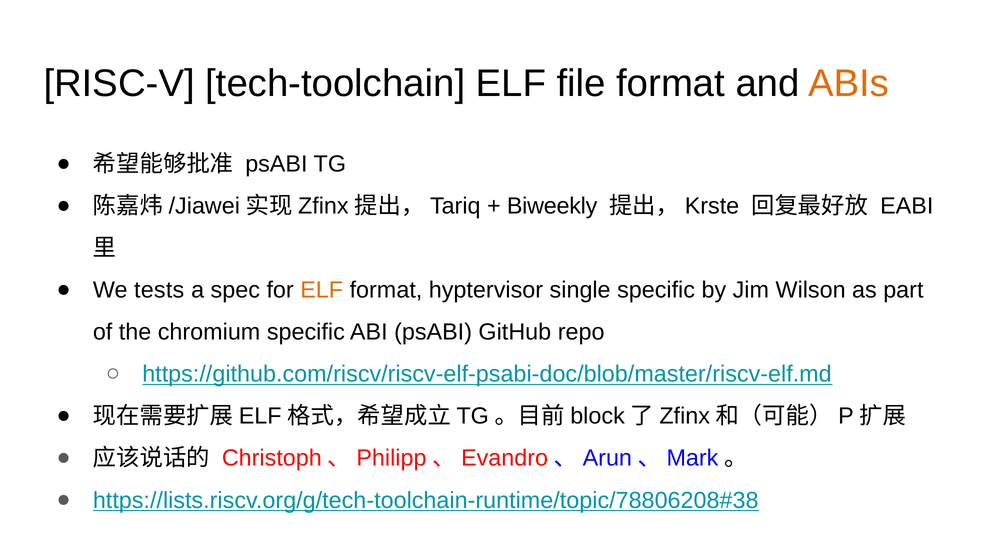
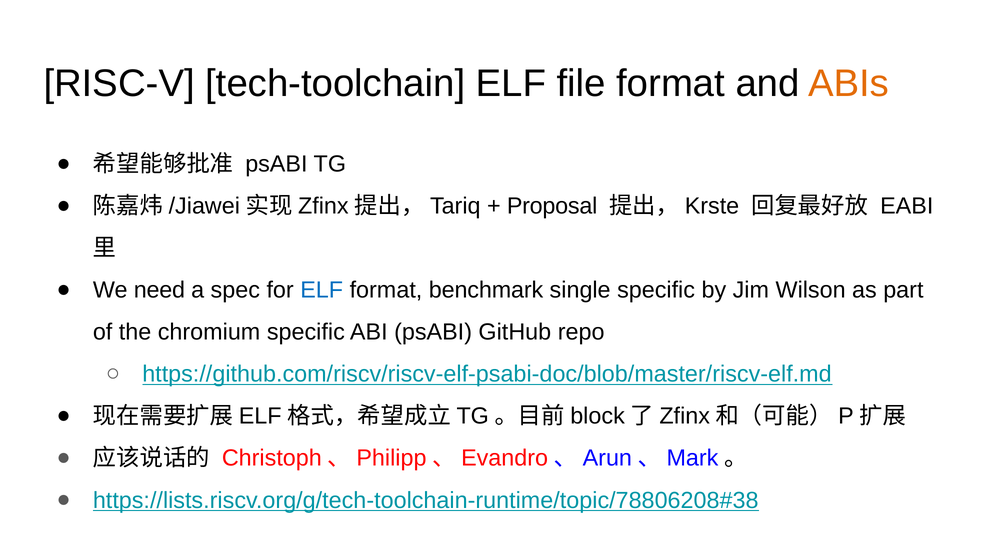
Biweekly: Biweekly -> Proposal (552, 206)
tests: tests -> need (159, 290)
ELF colour: orange -> blue (322, 290)
hyptervisor: hyptervisor -> benchmark (486, 290)
